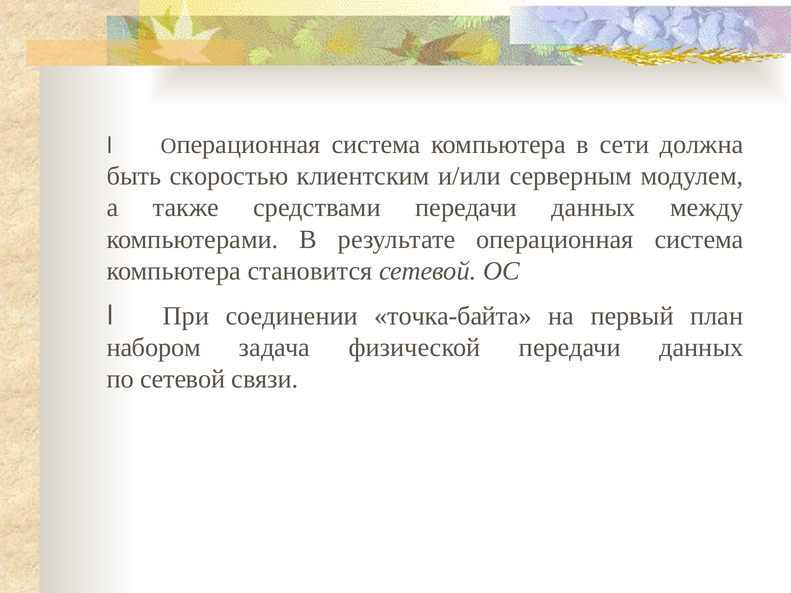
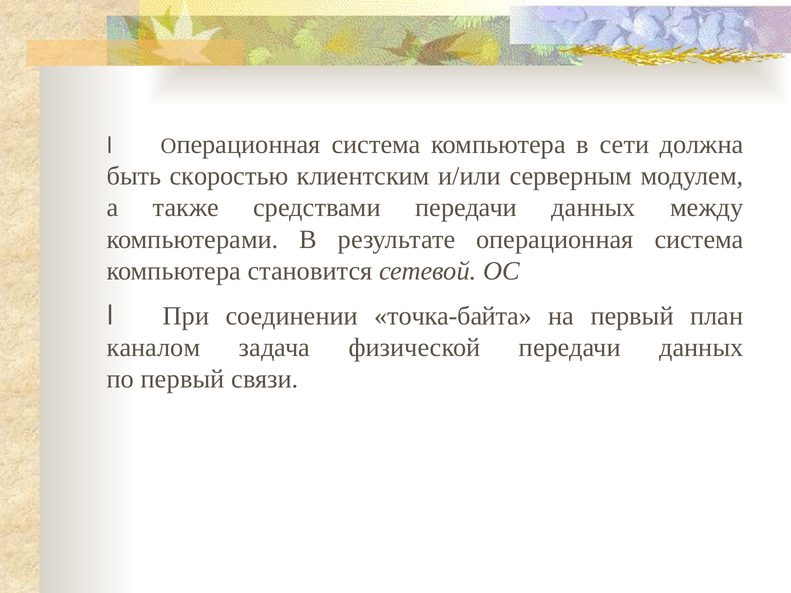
набором: набором -> каналом (154, 348)
по сетевой: сетевой -> первый (183, 379)
